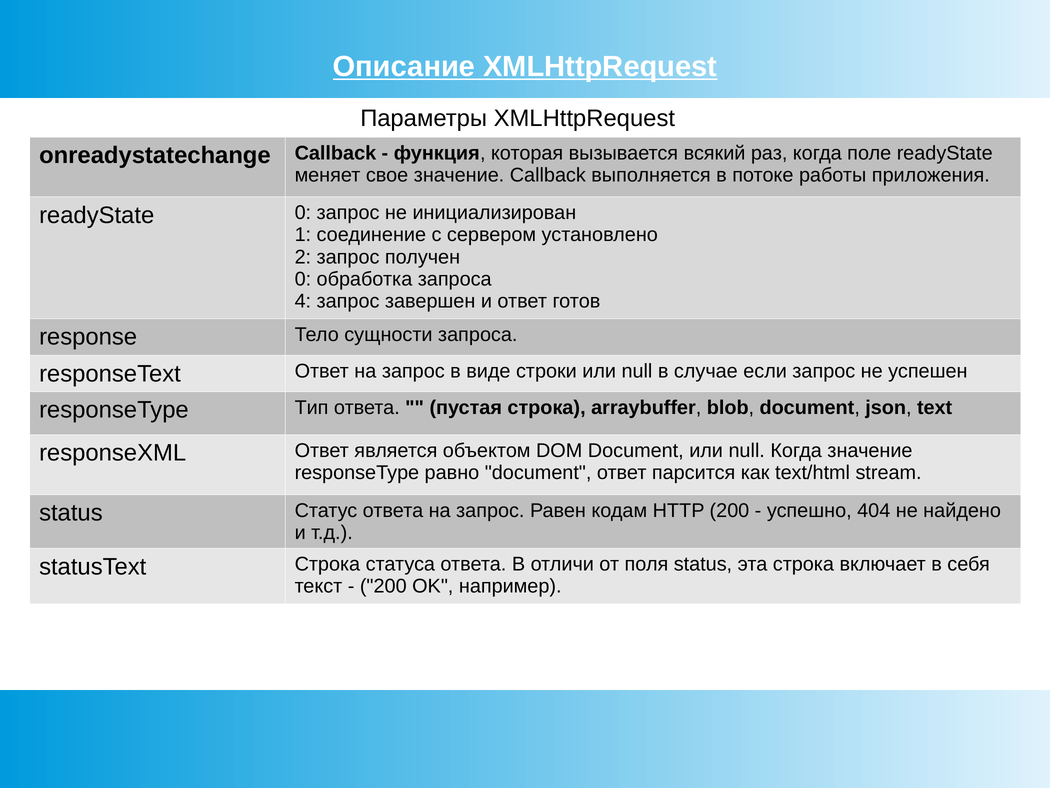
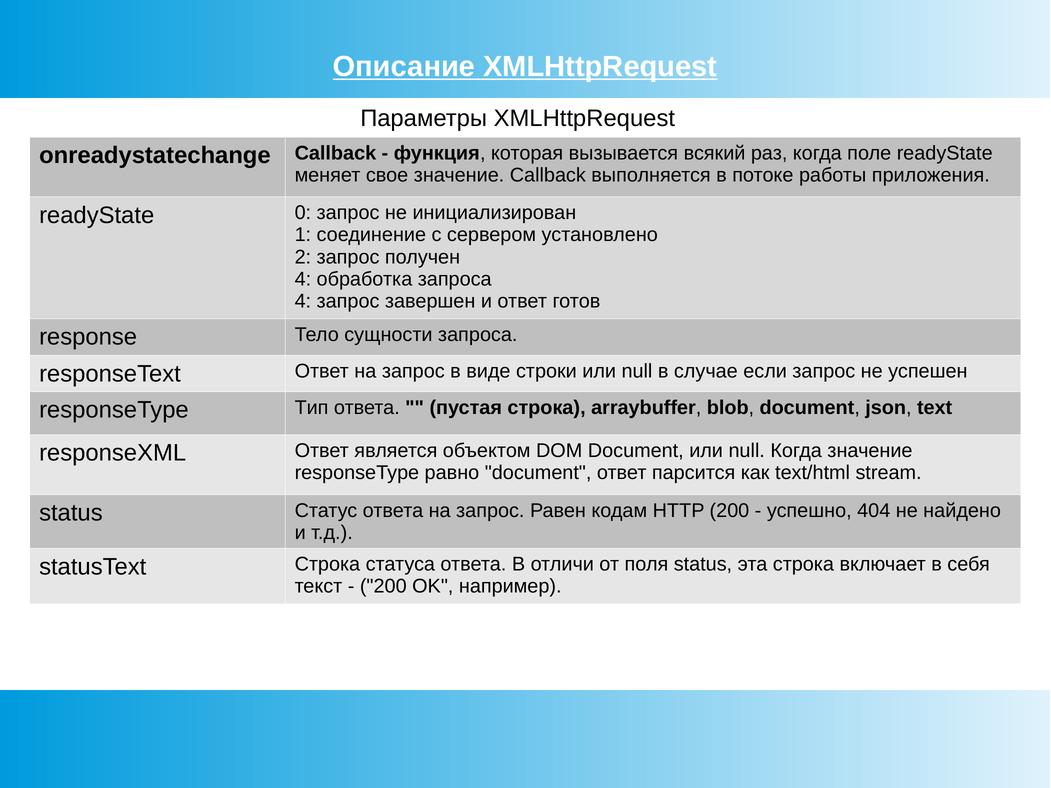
0: 0 -> 4 (303, 279)
